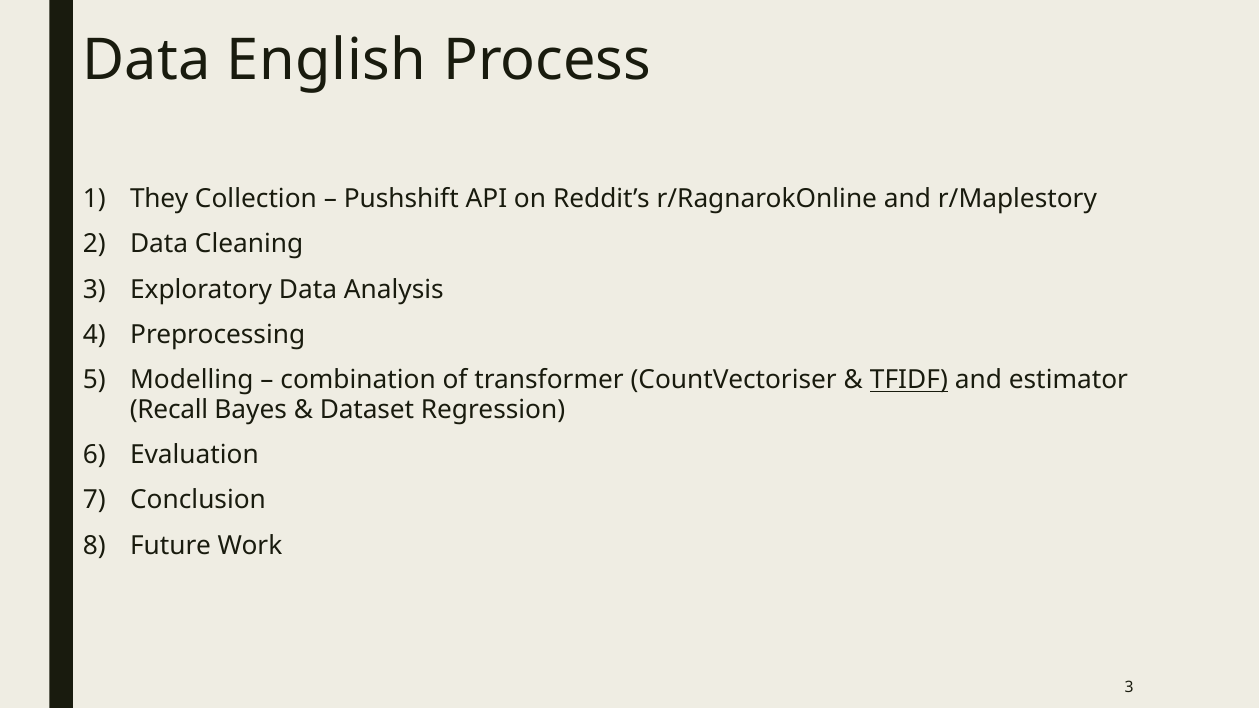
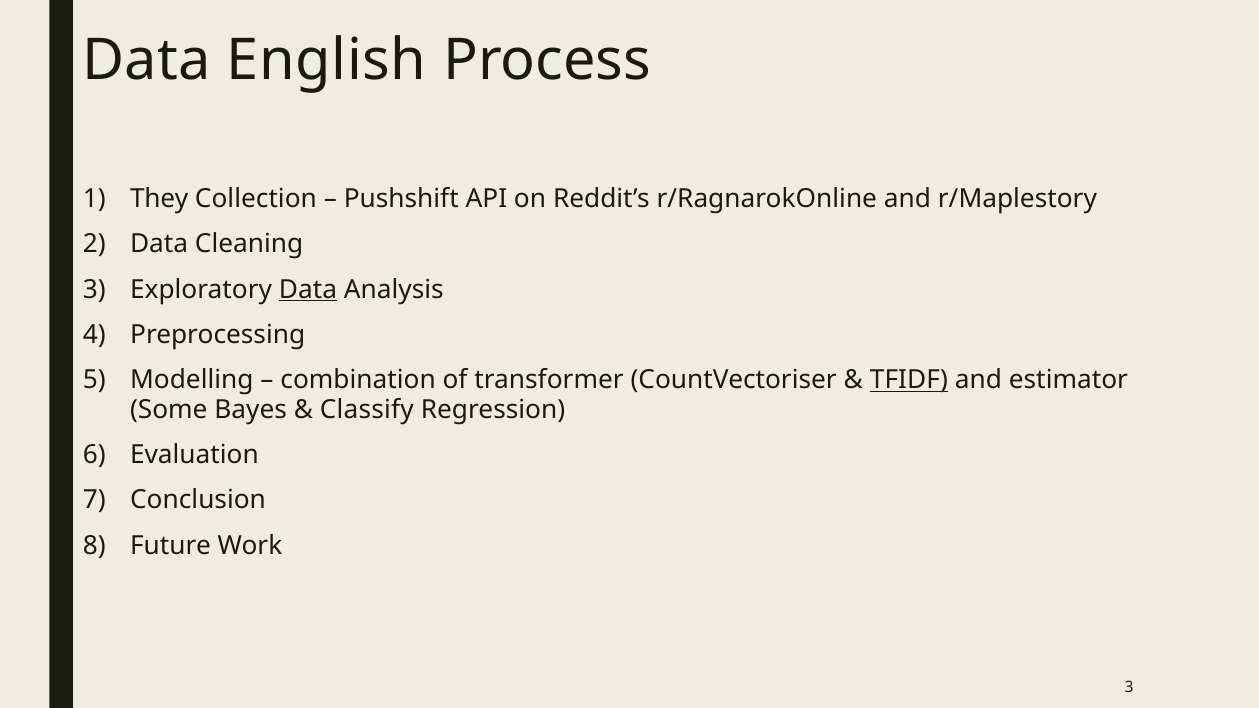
Data underline: none -> present (308, 289)
Recall: Recall -> Some (169, 410)
Dataset: Dataset -> Classify (367, 410)
